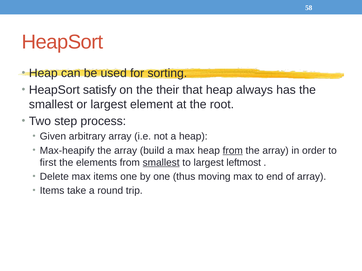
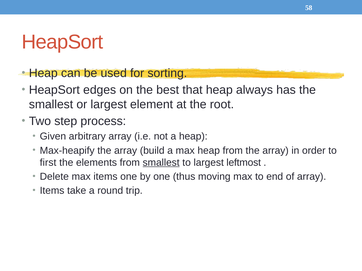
satisfy: satisfy -> edges (100, 90)
their: their -> best (168, 90)
from underline: present -> none (233, 151)
